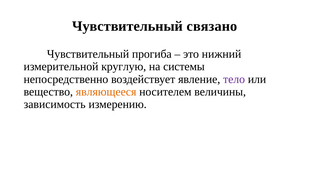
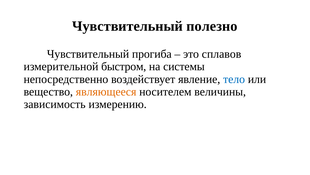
связано: связано -> полезно (212, 26)
нижний: нижний -> сплавов (222, 54)
круглую: круглую -> быстром (124, 66)
тело colour: purple -> blue (234, 79)
